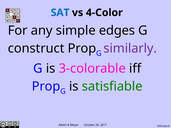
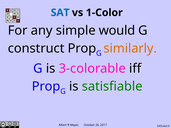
4-Color: 4-Color -> 1-Color (104, 13)
edges: edges -> would (117, 31)
similarly colour: purple -> orange (130, 48)
